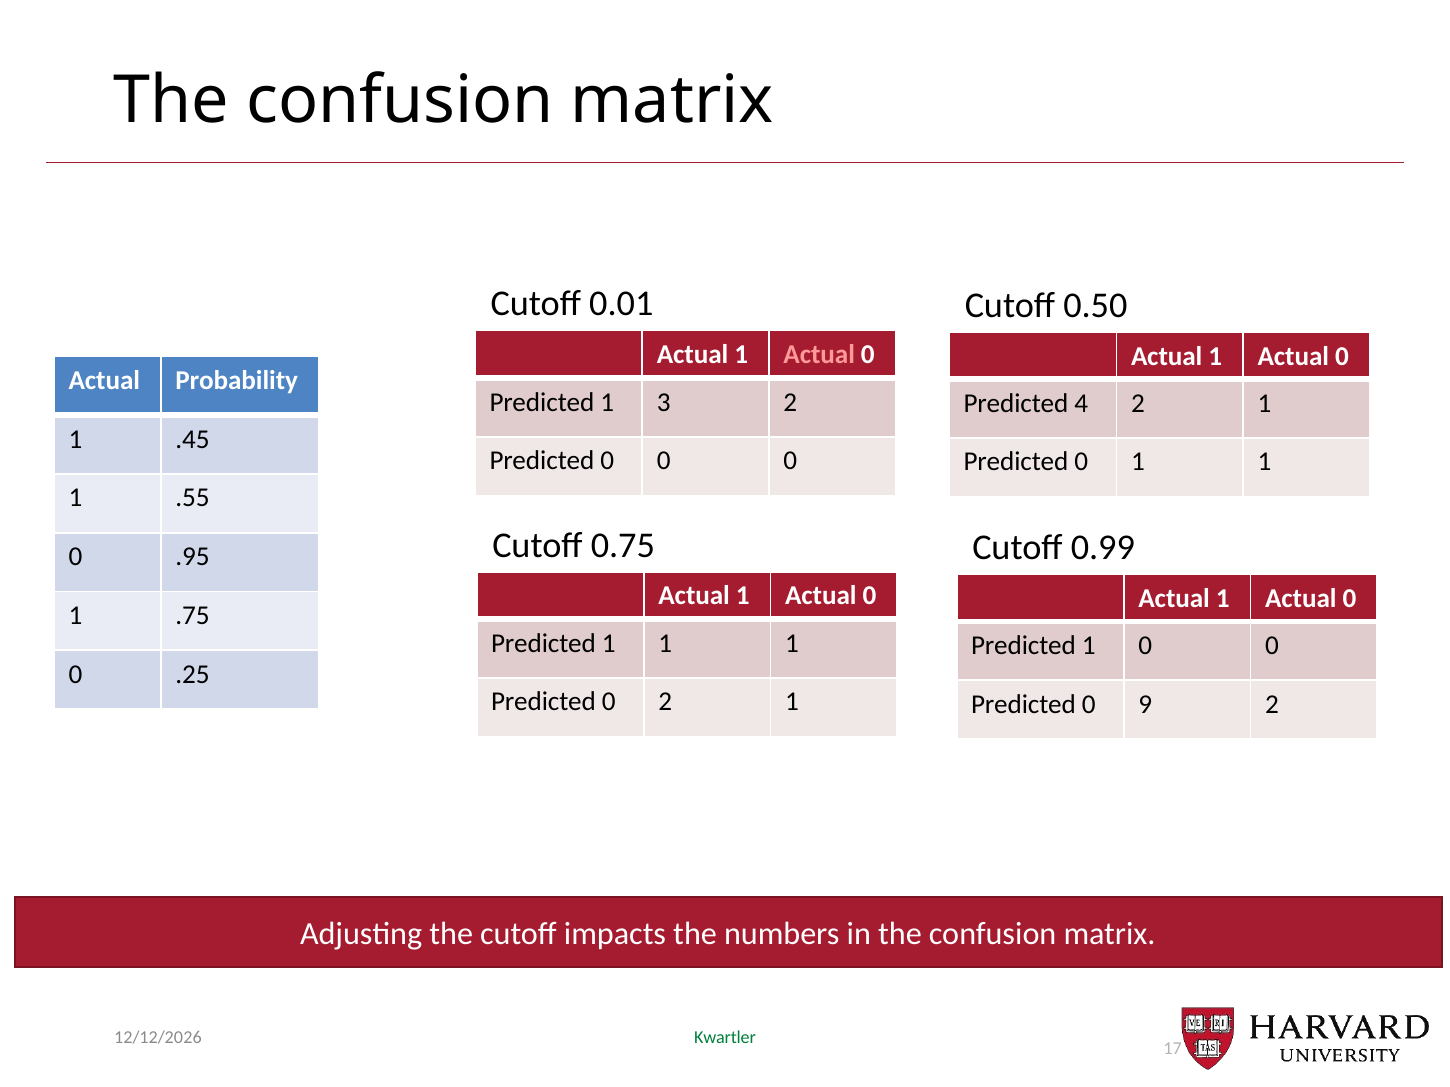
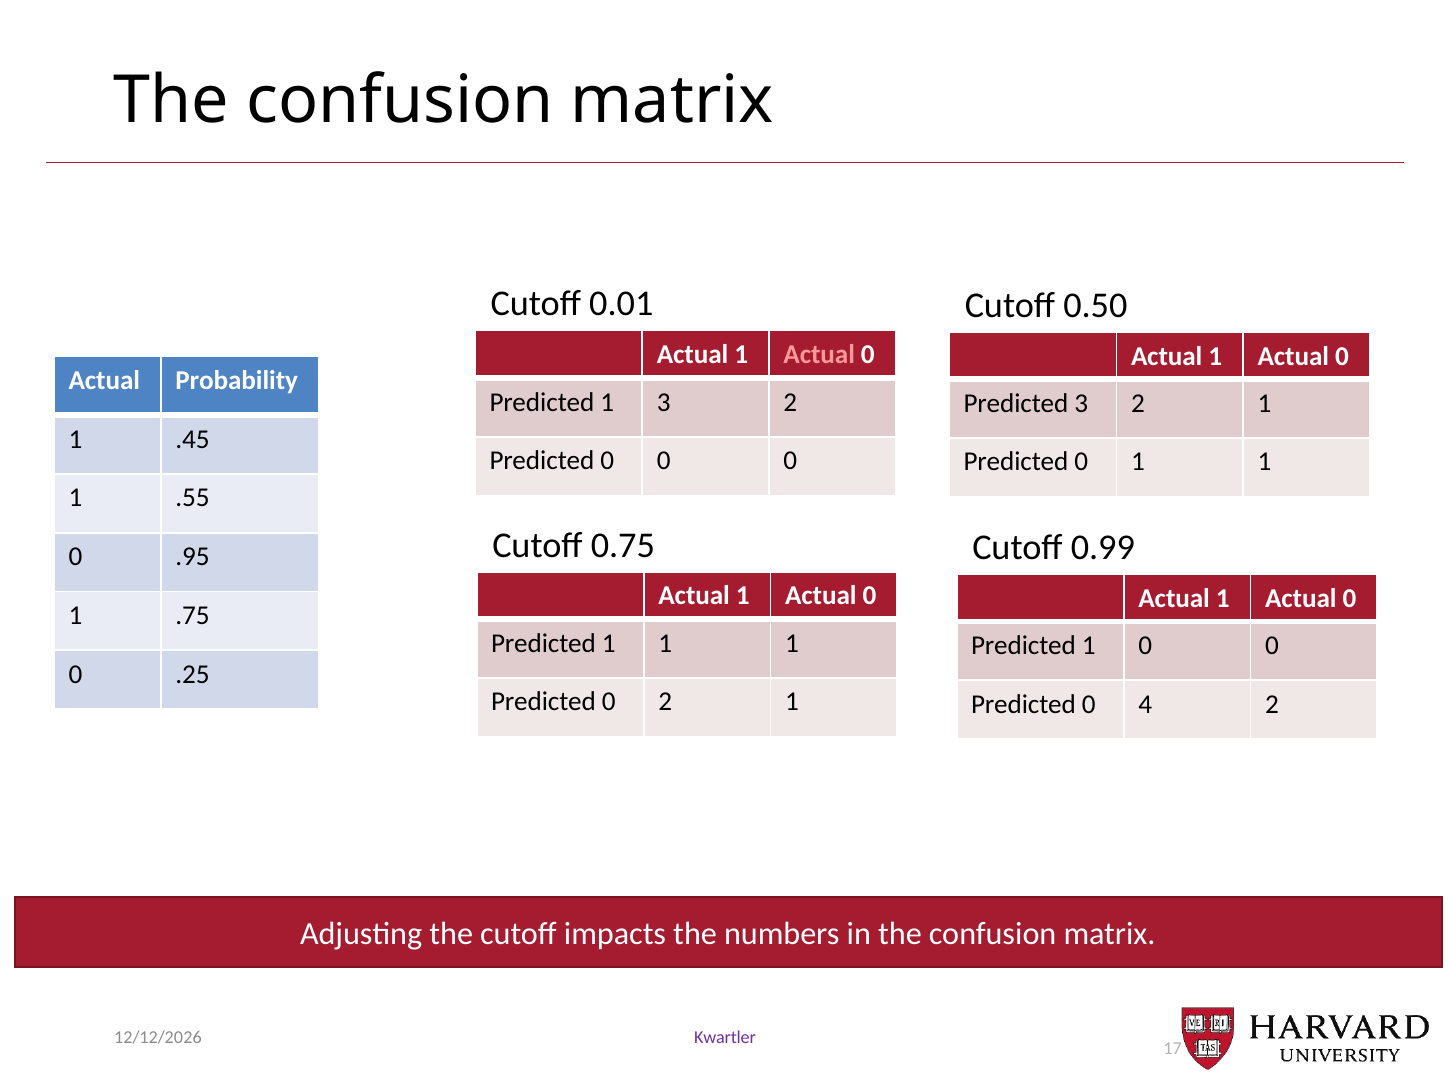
Predicted 4: 4 -> 3 (1081, 403)
9: 9 -> 4 (1145, 705)
Kwartler colour: green -> purple (725, 1038)
